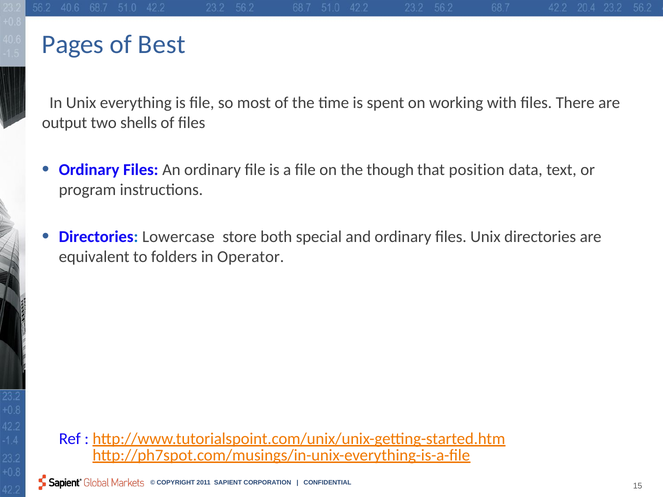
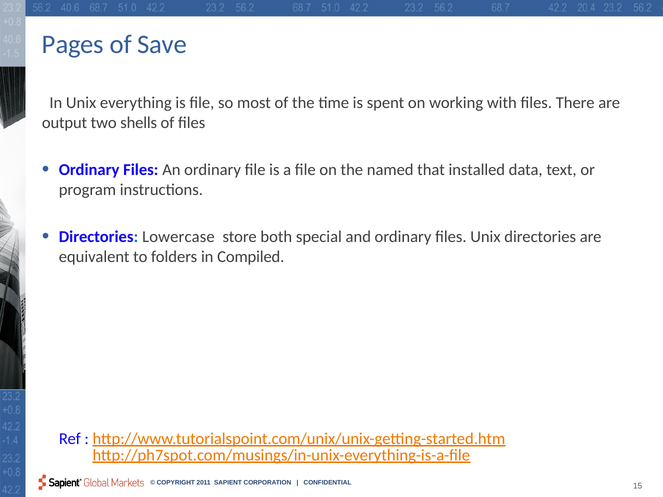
Best: Best -> Save (162, 44)
though: though -> named (390, 170)
position: position -> installed (477, 170)
Operator: Operator -> Compiled (251, 257)
